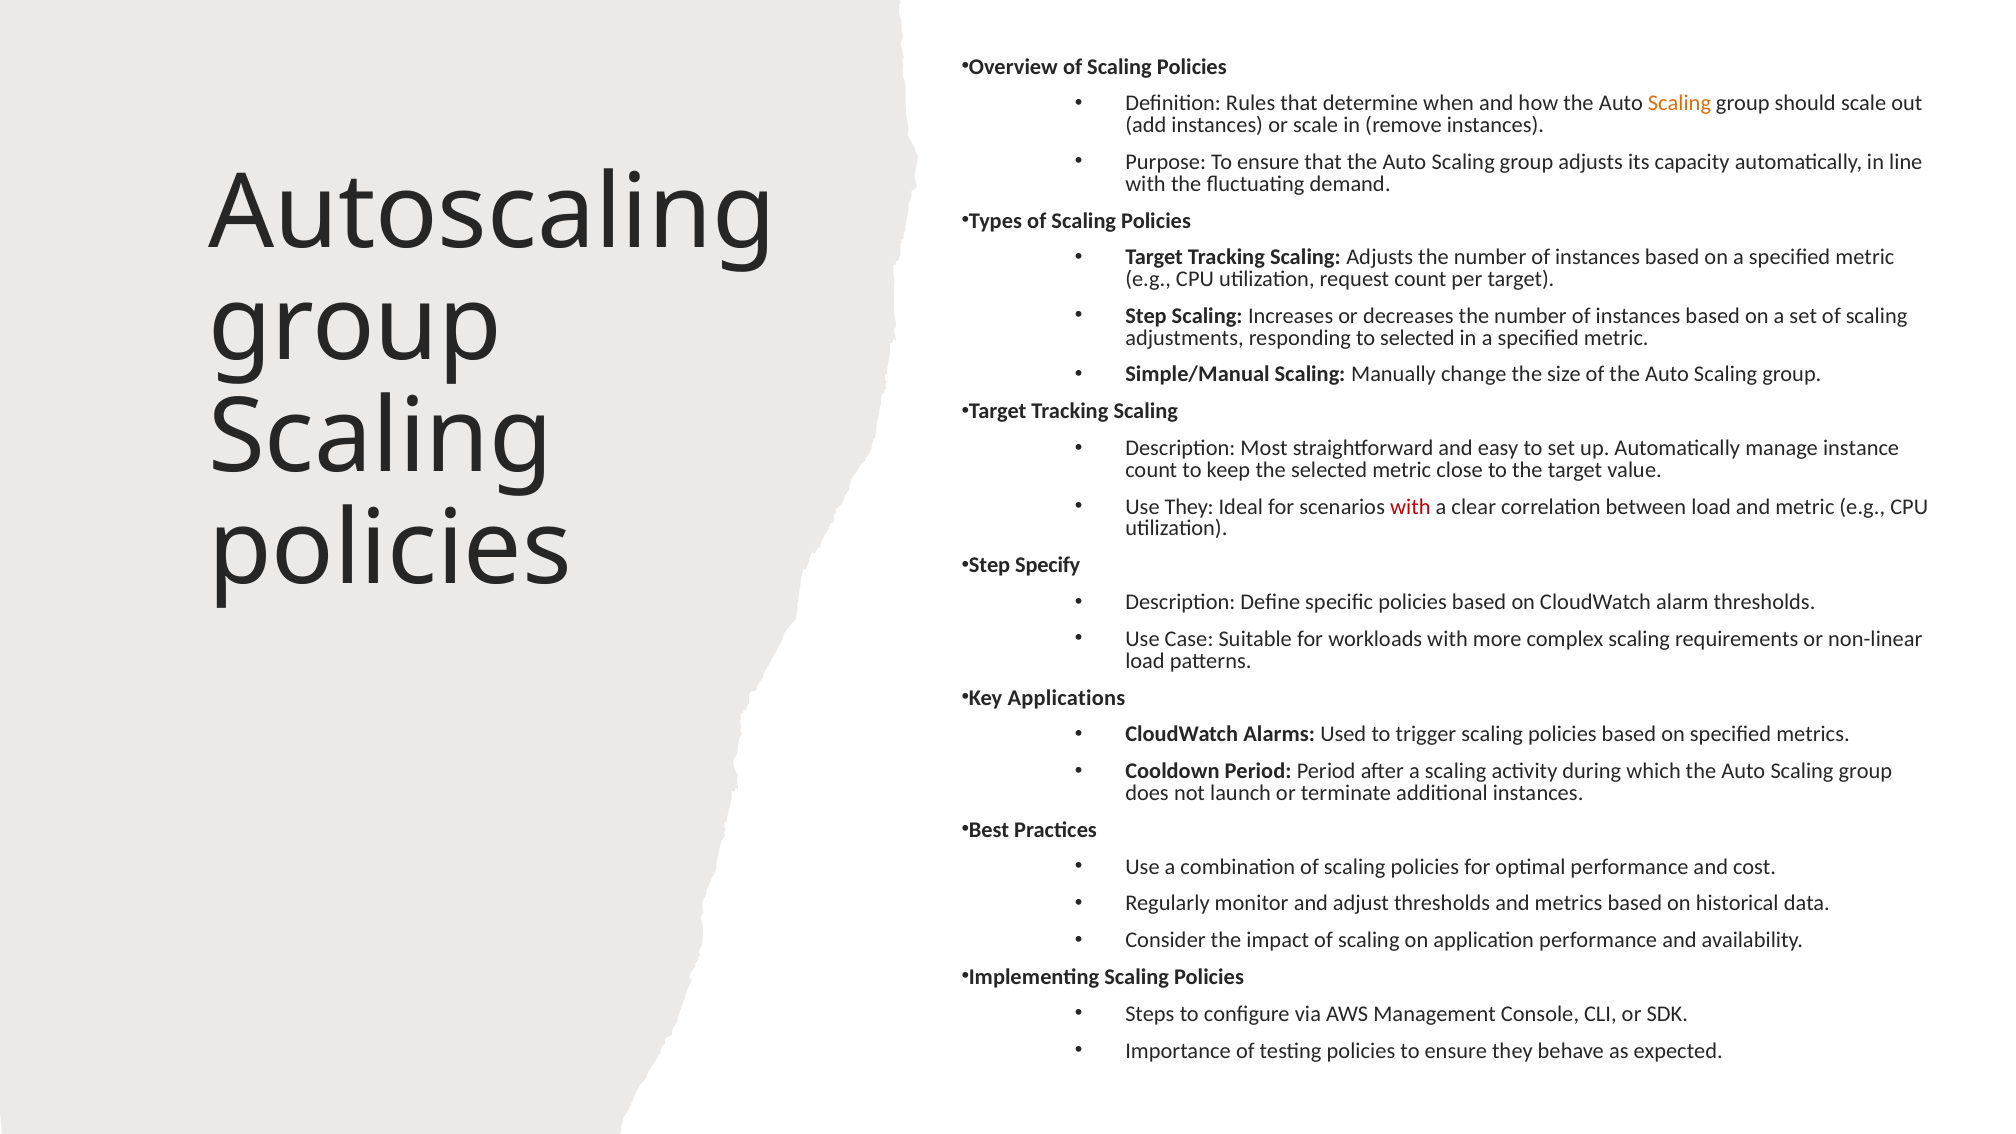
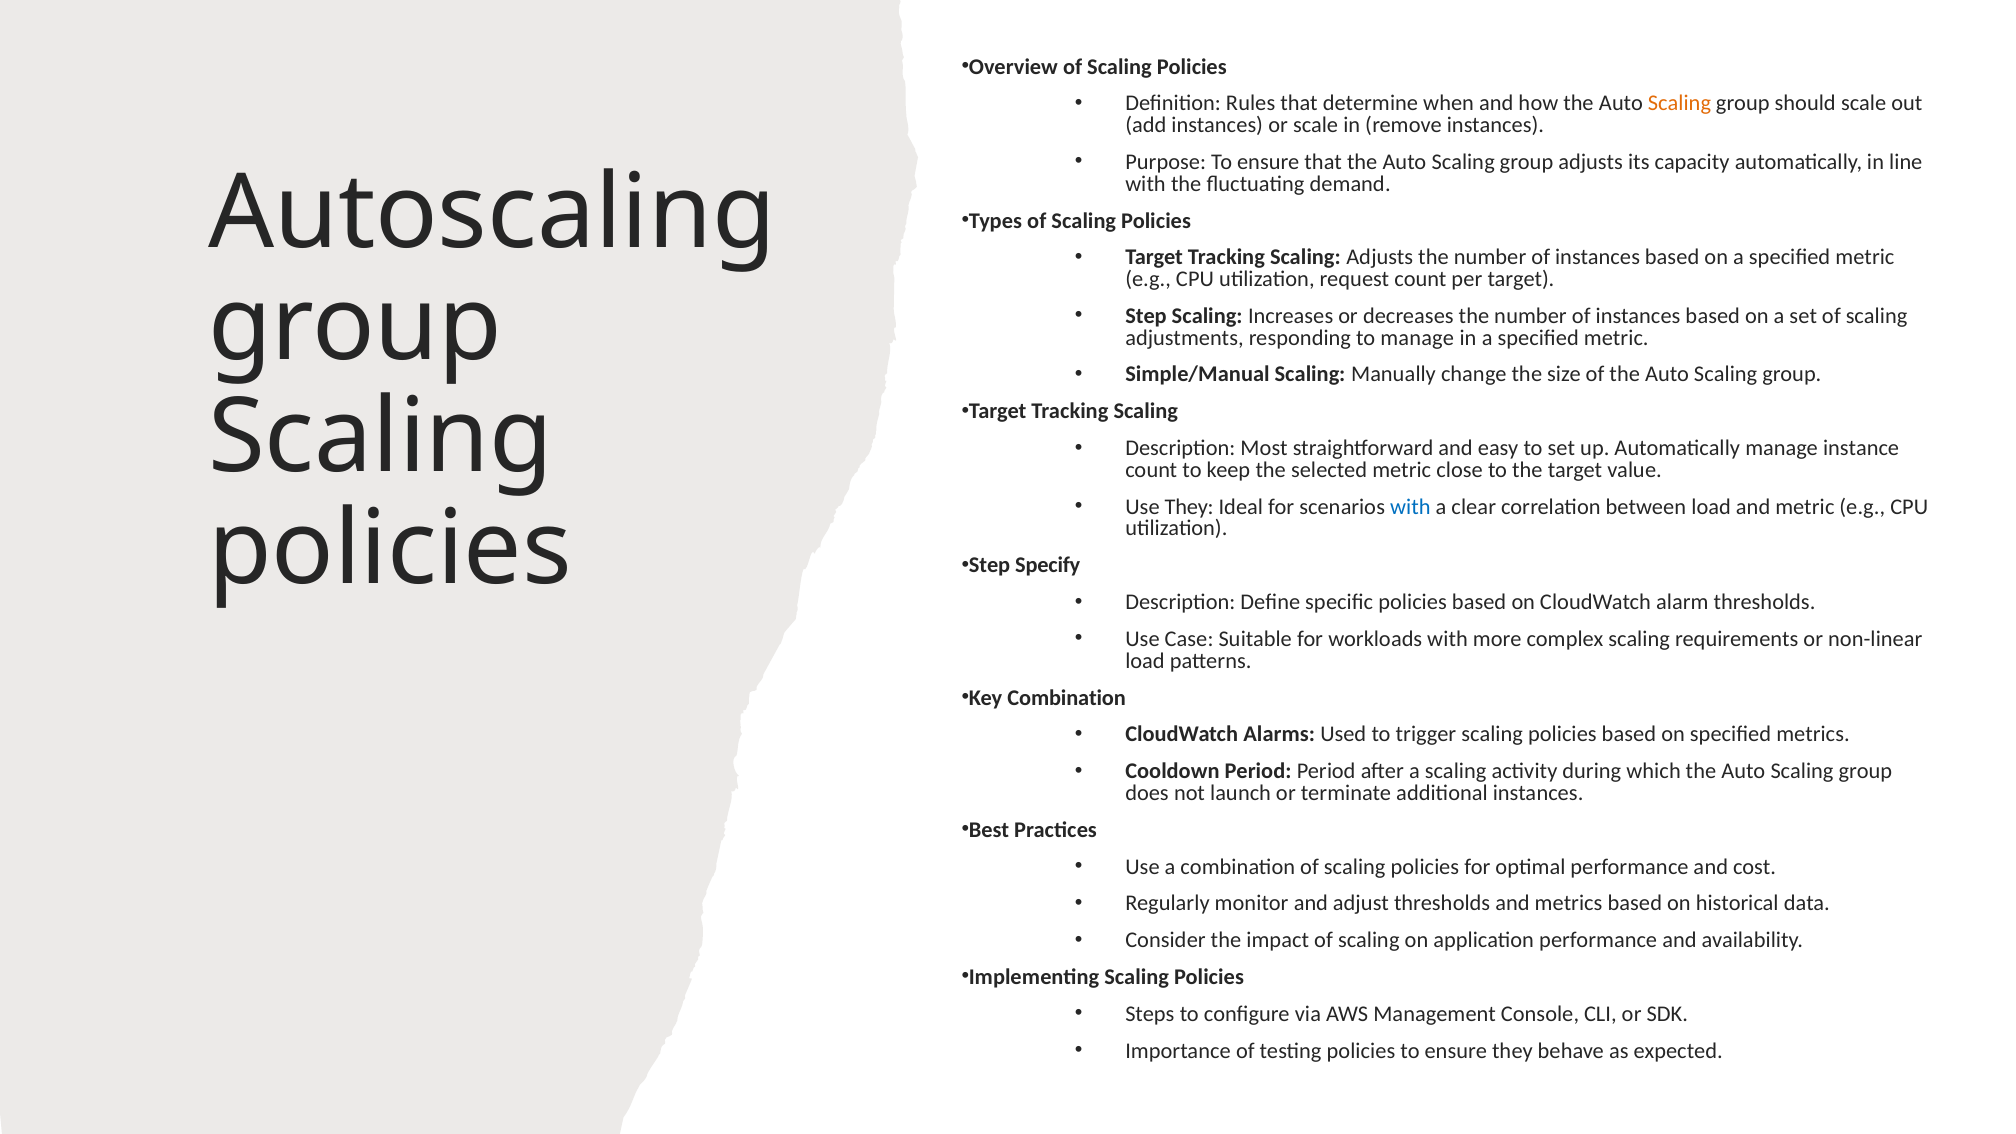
to selected: selected -> manage (1417, 338)
with colour: red -> blue (1410, 507)
Key Applications: Applications -> Combination (1067, 698)
